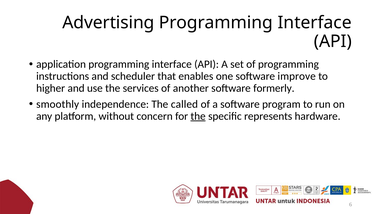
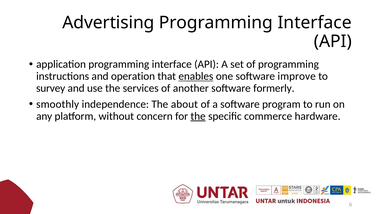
scheduler: scheduler -> operation (133, 76)
enables underline: none -> present (196, 76)
higher: higher -> survey (51, 88)
called: called -> about (184, 104)
represents: represents -> commerce (268, 116)
